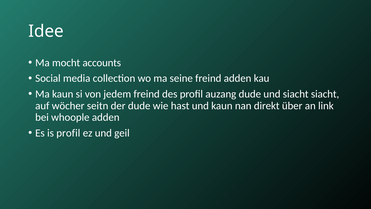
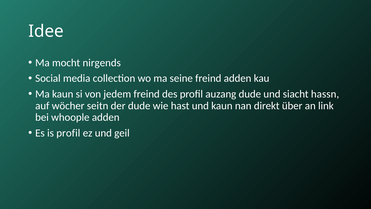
accounts: accounts -> nirgends (102, 63)
siacht siacht: siacht -> hassn (325, 94)
